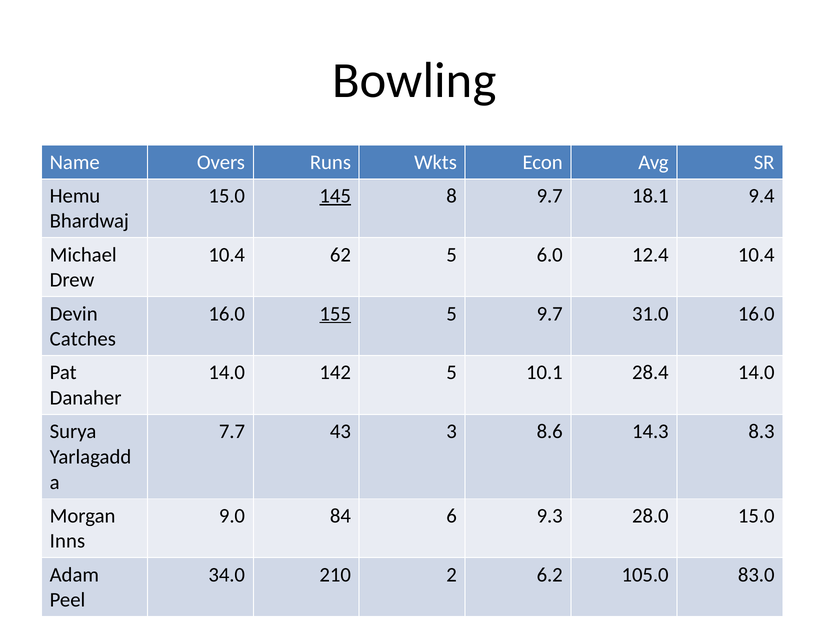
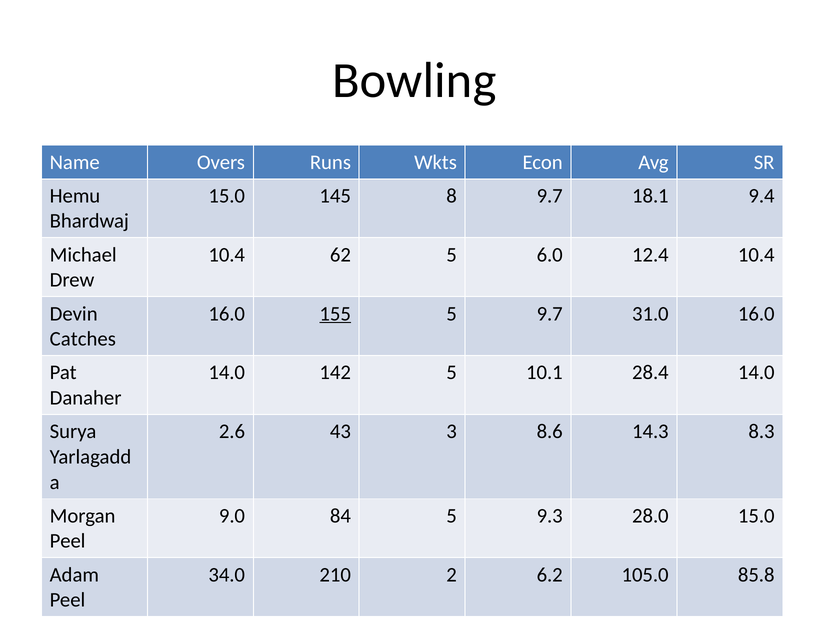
145 underline: present -> none (335, 196)
7.7: 7.7 -> 2.6 (232, 431)
84 6: 6 -> 5 (452, 516)
Inns: Inns -> Peel (68, 541)
83.0: 83.0 -> 85.8 (756, 575)
